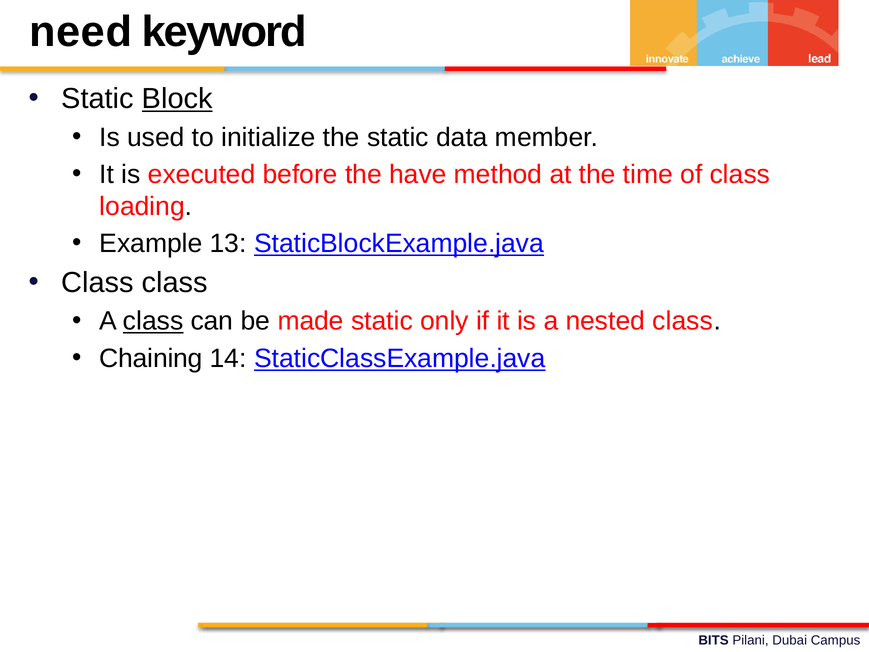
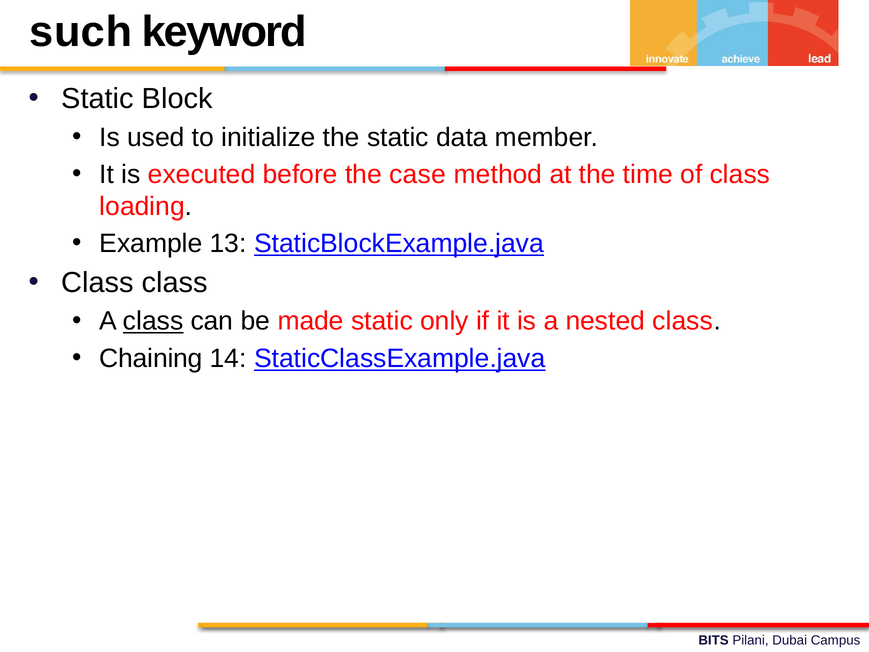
need: need -> such (81, 32)
Block underline: present -> none (177, 99)
have: have -> case (418, 174)
